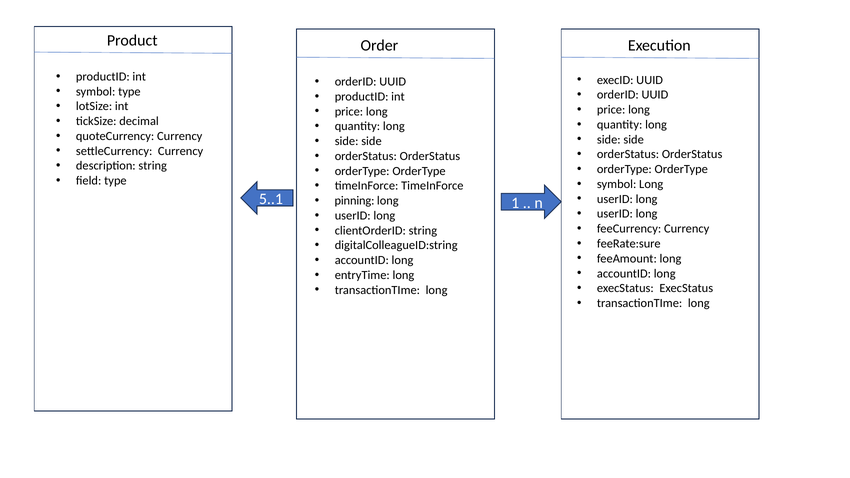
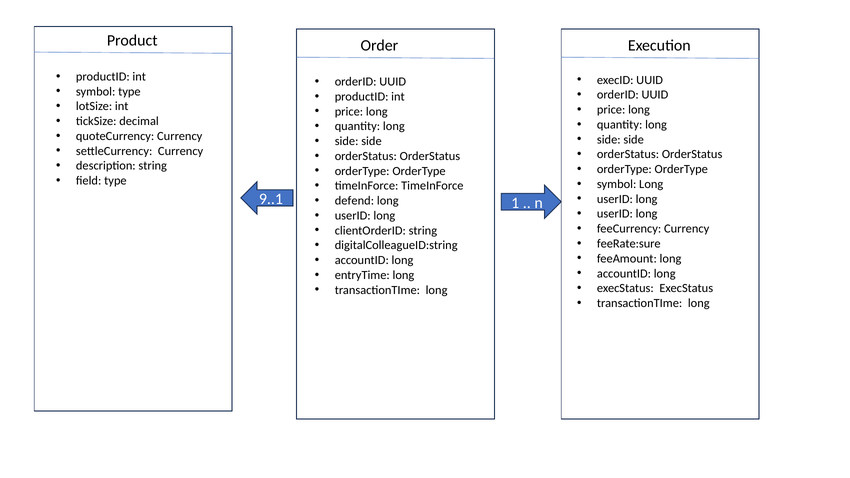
5..1: 5..1 -> 9..1 (271, 199)
pinning: pinning -> defend (354, 201)
